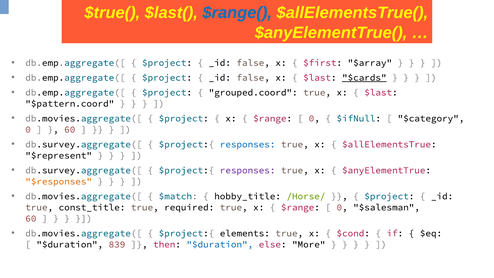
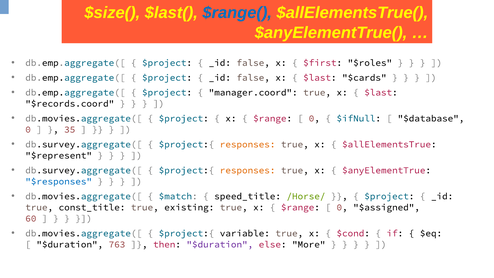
$true(: $true( -> $size( (112, 13)
$array: $array -> $roles (370, 63)
$cards underline: present -> none (364, 78)
grouped.coord: grouped.coord -> manager.coord (253, 92)
$pattern.coord: $pattern.coord -> $records.coord (70, 104)
$category: $category -> $database (431, 118)
60: 60 -> 35 (70, 129)
responses colour: blue -> orange (248, 144)
responses colour: purple -> orange (248, 170)
$responses colour: orange -> blue (59, 181)
hobby_title: hobby_title -> speed_title (248, 196)
required: required -> existing (189, 207)
$salesman: $salesman -> $assigned (387, 207)
elements: elements -> variable (245, 233)
839: 839 -> 763 (117, 244)
$duration colour: blue -> purple (220, 244)
